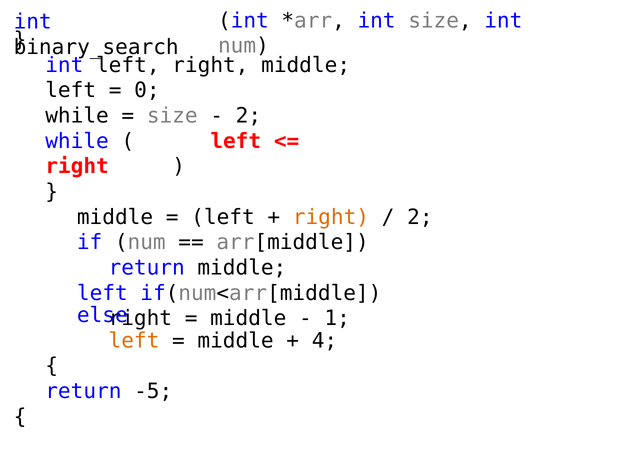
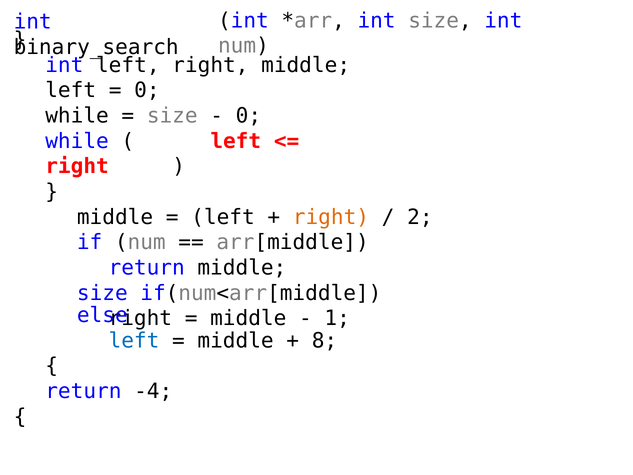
2: 2 -> 0 (248, 116)
left: left -> size (102, 293)
left colour: orange -> blue (134, 341)
4: 4 -> 8 (324, 341)
-5: -5 -> -4 (153, 391)
